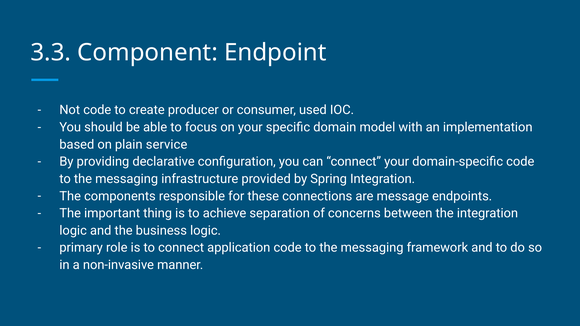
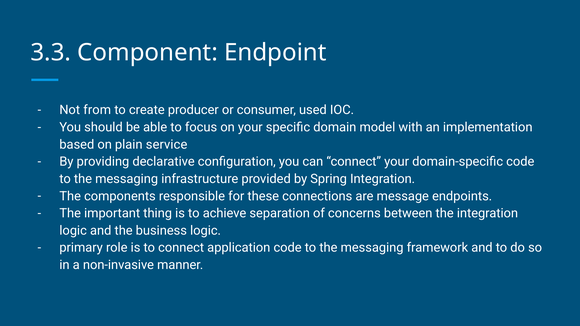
Not code: code -> from (97, 110)
